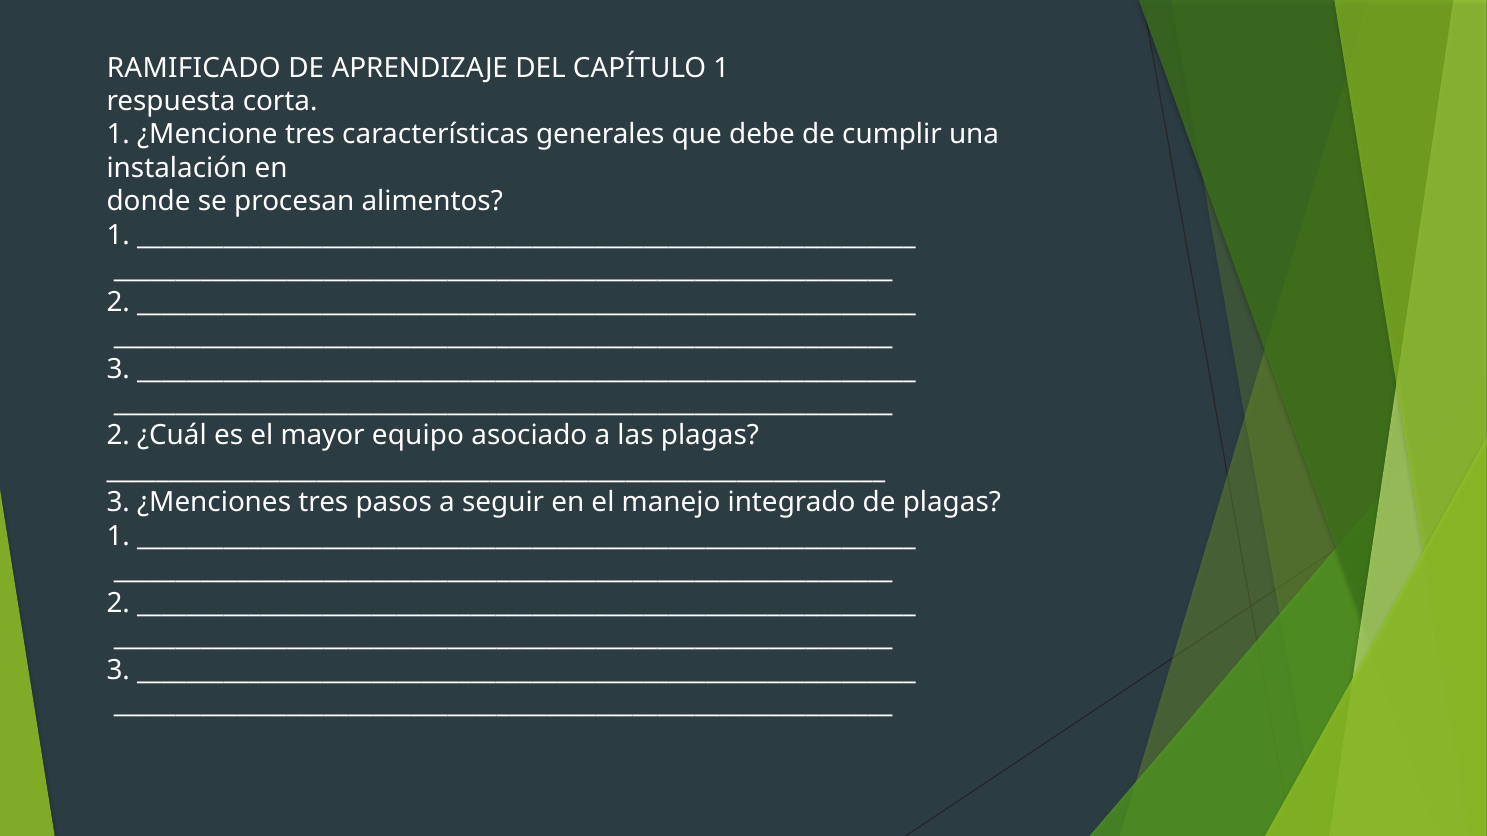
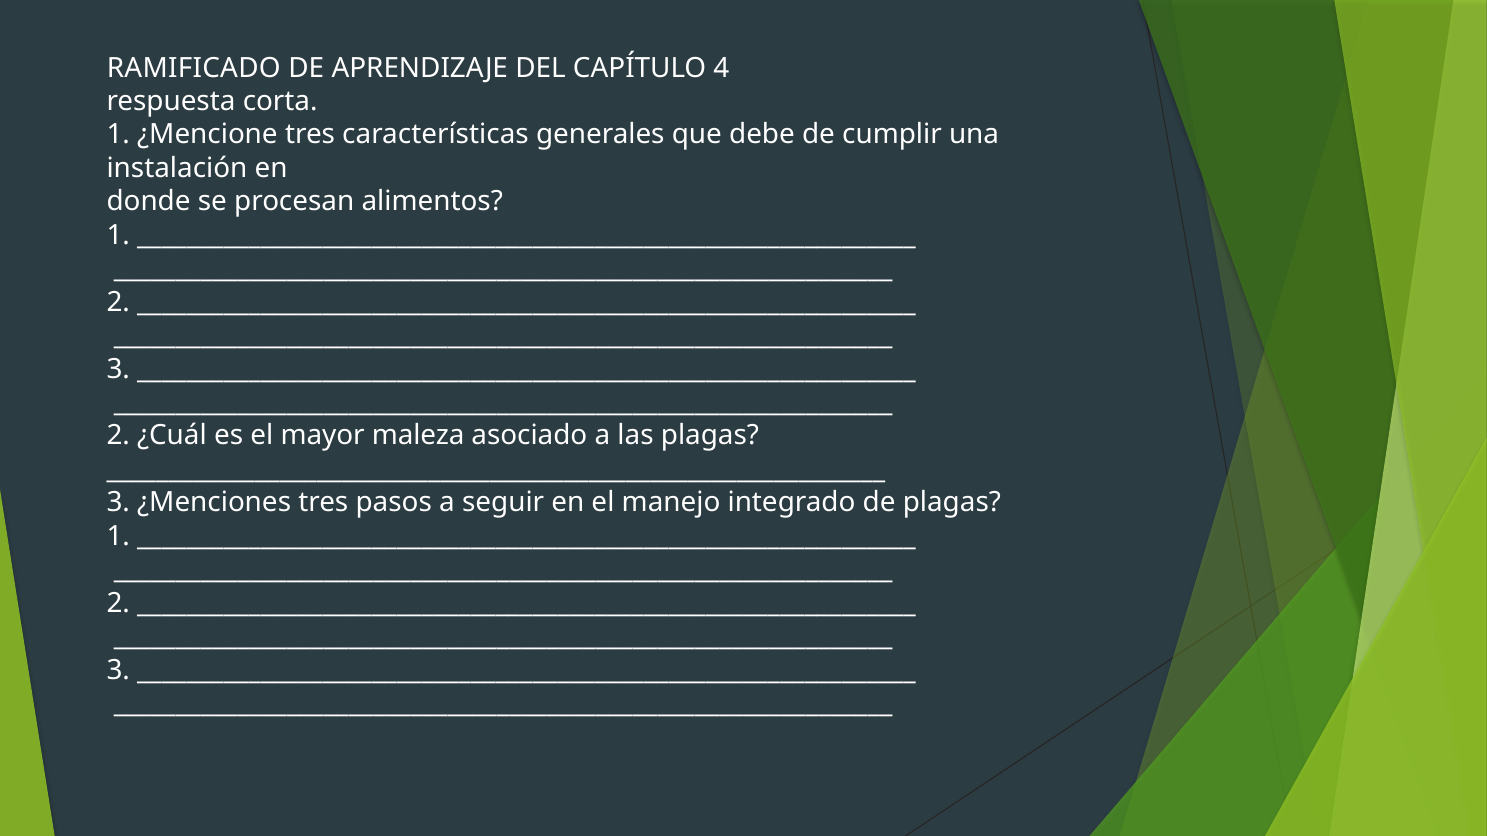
CAPÍTULO 1: 1 -> 4 (721, 68)
equipo: equipo -> maleza (418, 436)
